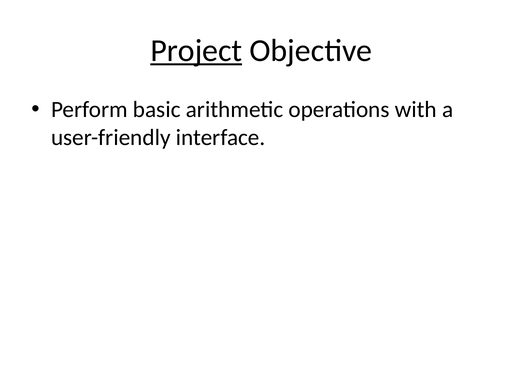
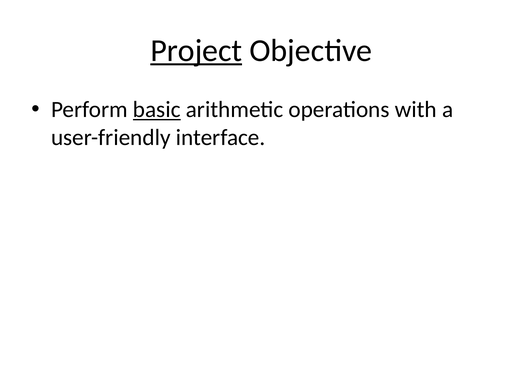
basic underline: none -> present (157, 110)
